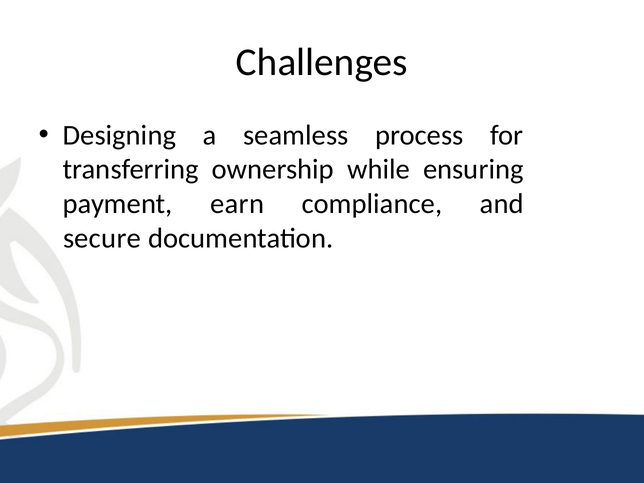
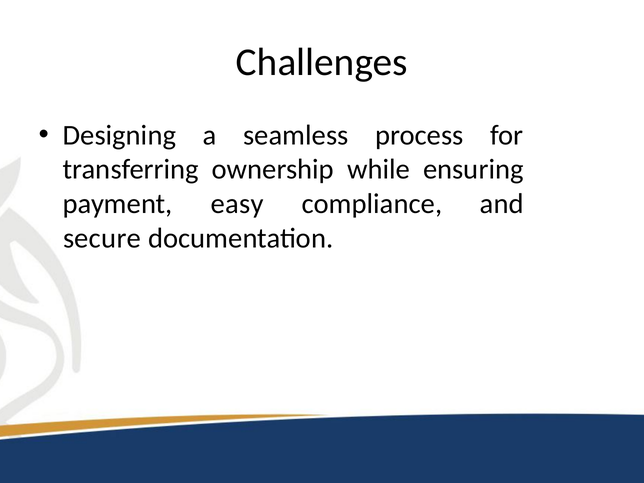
earn: earn -> easy (237, 204)
